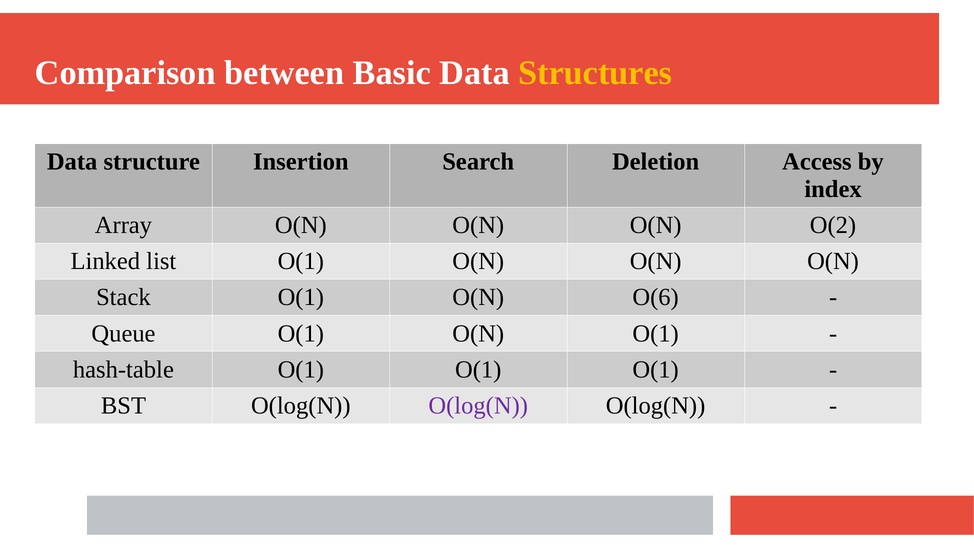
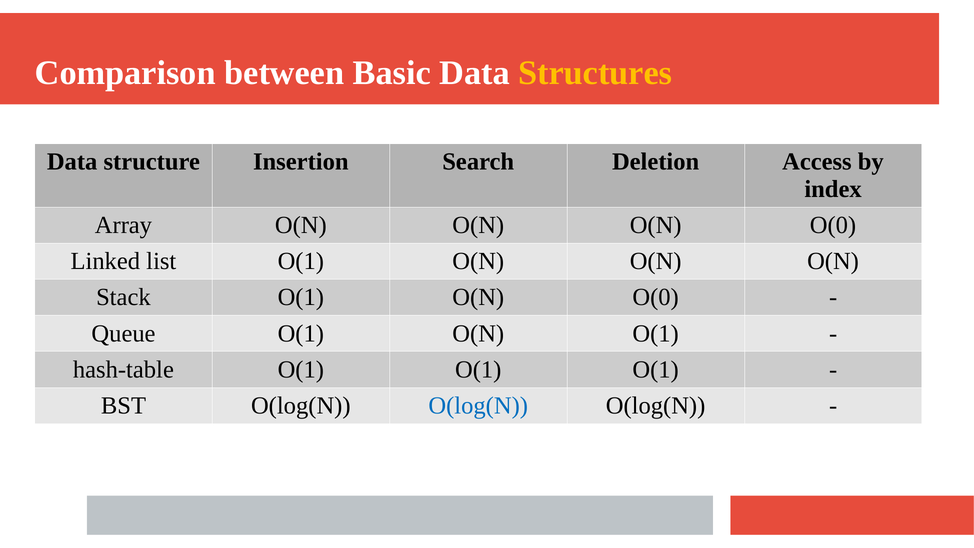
O(N O(N O(2: O(2 -> O(0 (833, 225)
O(1 O(N O(6: O(6 -> O(0 (656, 297)
O(log(N colour: purple -> blue (478, 406)
